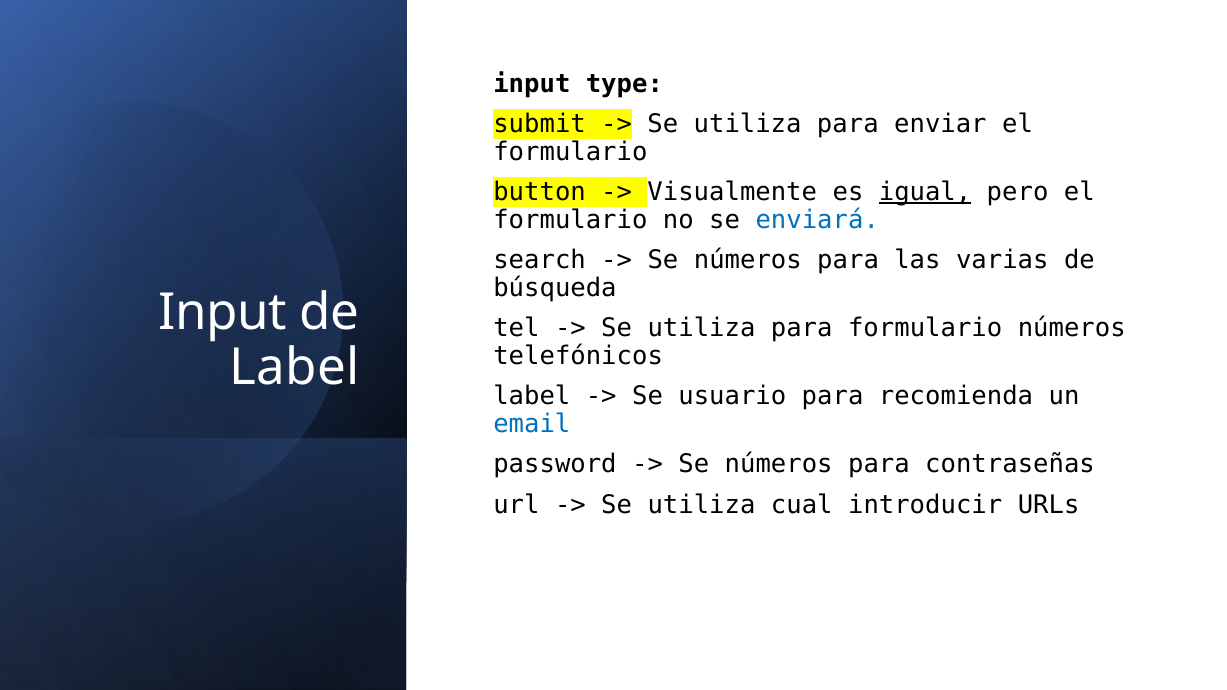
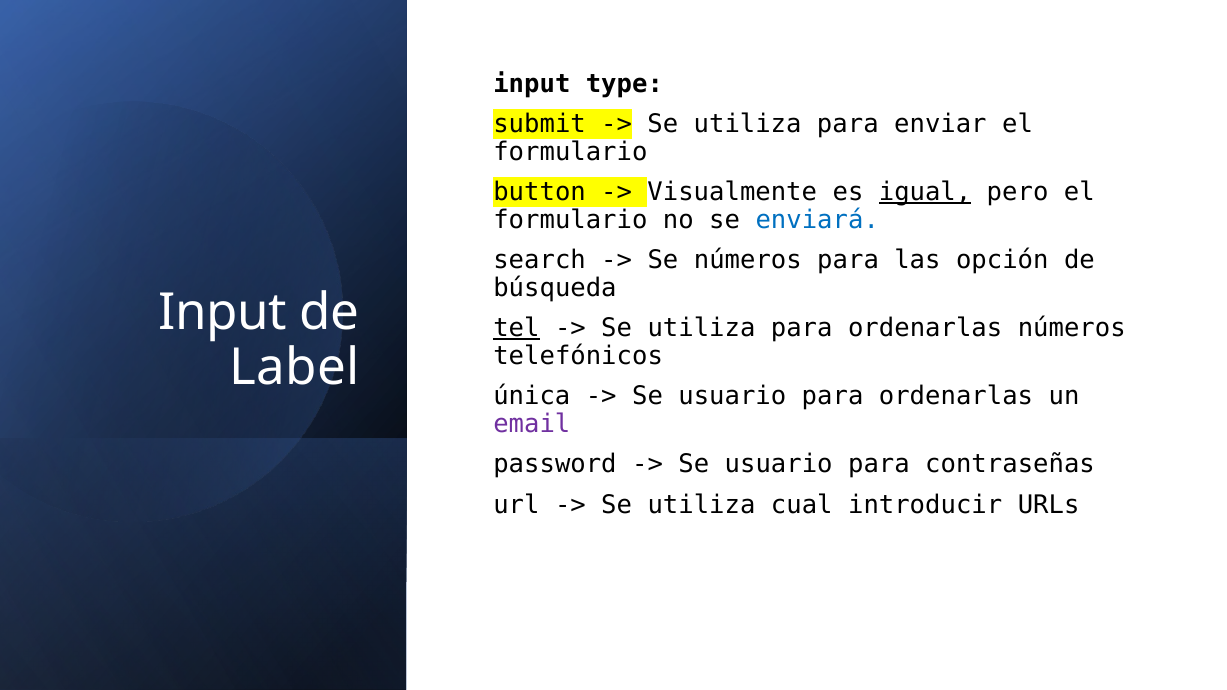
varias: varias -> opción (1002, 260)
tel underline: none -> present (516, 328)
utiliza para formulario: formulario -> ordenarlas (925, 328)
label: label -> única (532, 396)
recomienda: recomienda -> ordenarlas (956, 396)
email colour: blue -> purple (532, 424)
números: números -> usuario (779, 464)
